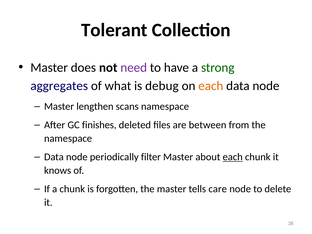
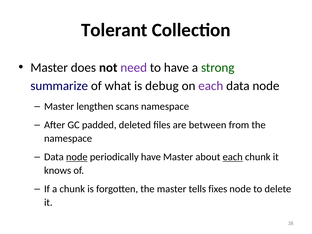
aggregates: aggregates -> summarize (59, 86)
each colour: orange -> purple (211, 86)
finishes: finishes -> padded (99, 125)
node underline: none -> present (77, 157)
periodically filter: filter -> have (151, 157)
care: care -> fixes (218, 189)
